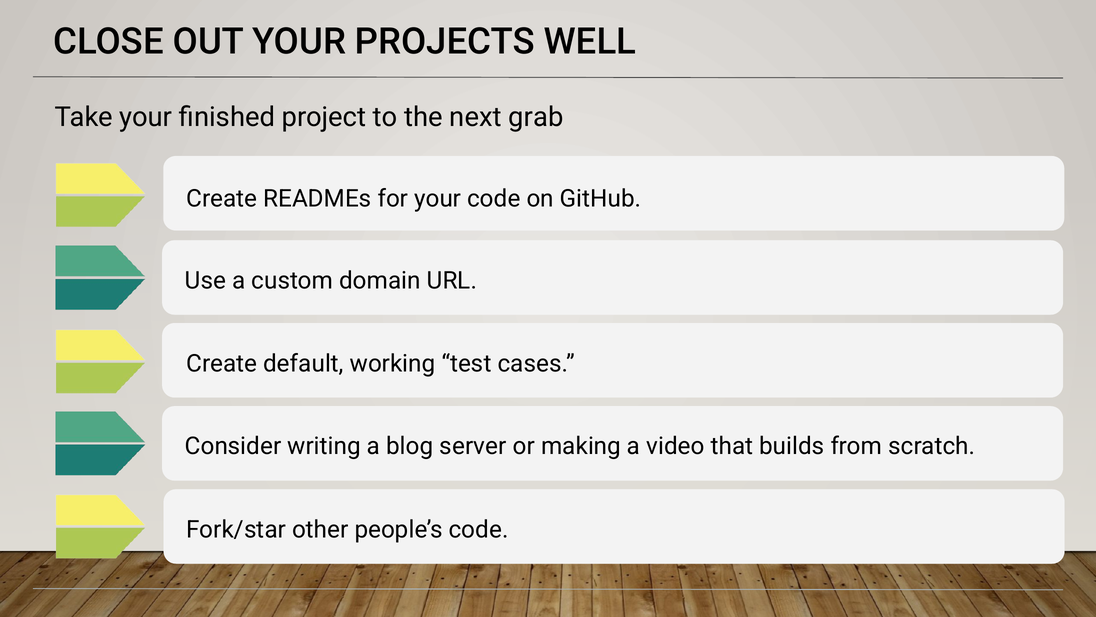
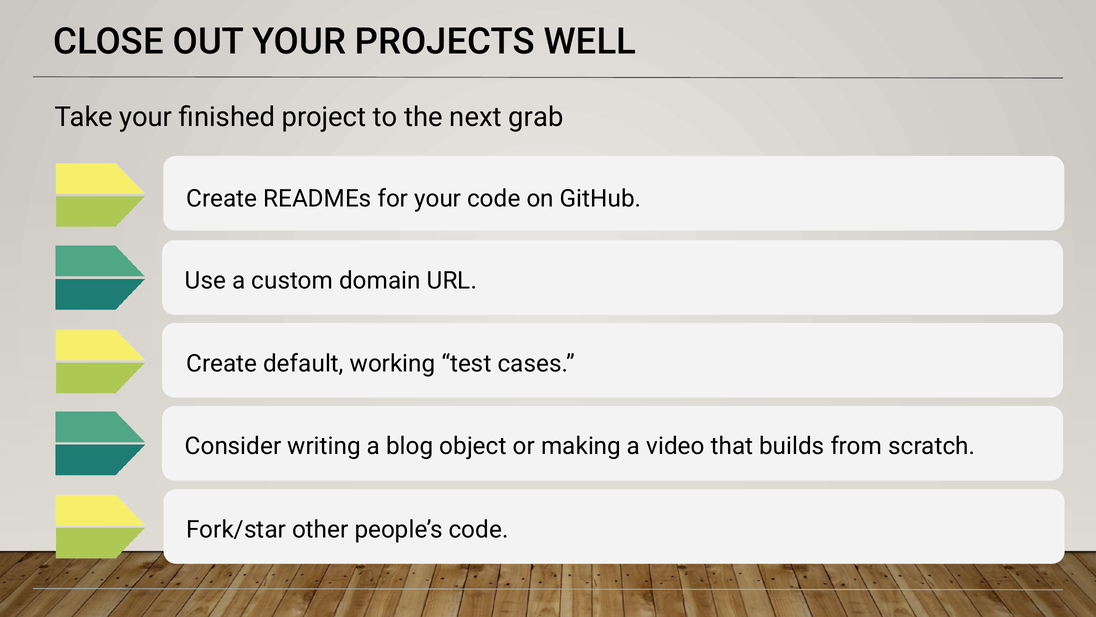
server: server -> object (473, 446)
